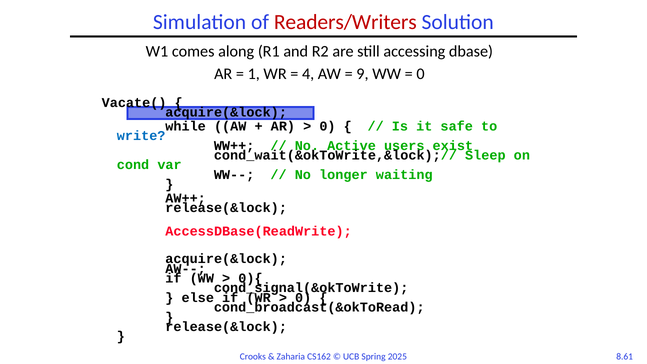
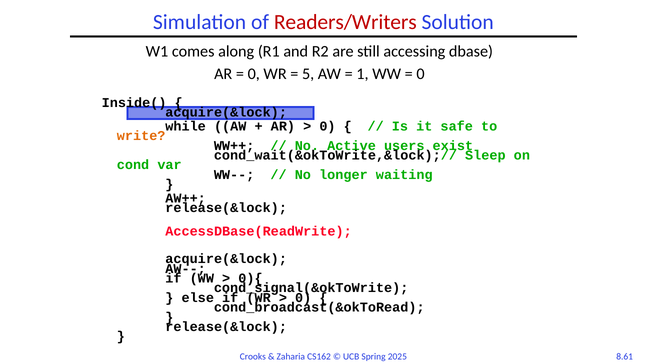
1: 1 -> 0 (254, 74)
4: 4 -> 5 (308, 74)
9: 9 -> 1 (362, 74)
Vacate(: Vacate( -> Inside( (134, 103)
write colour: blue -> orange (141, 136)
